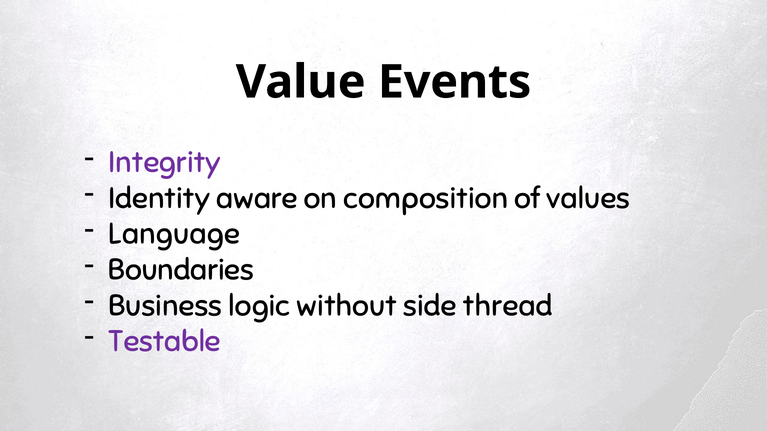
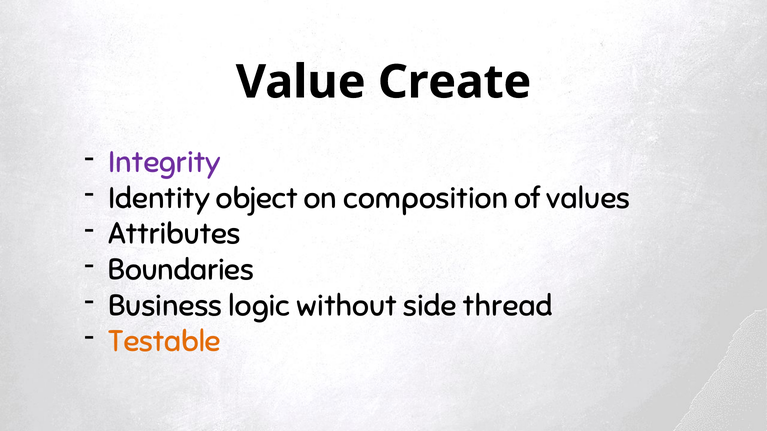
Events: Events -> Create (455, 82)
aware: aware -> object (257, 199)
Language: Language -> Attributes (174, 234)
Testable colour: purple -> orange (164, 342)
